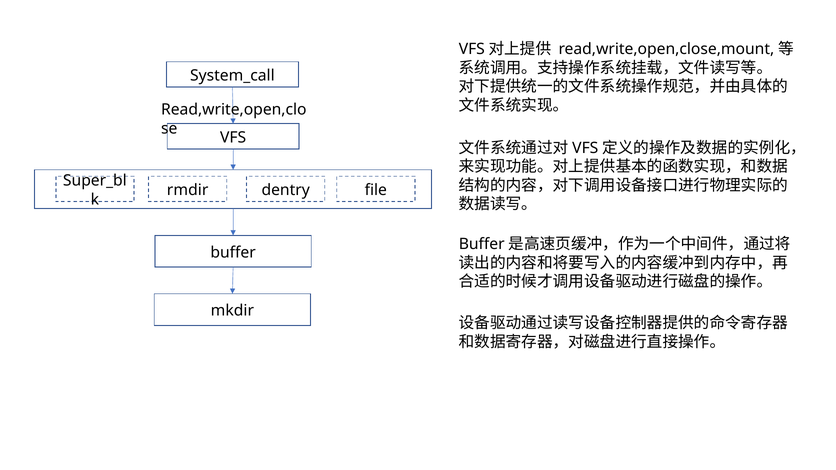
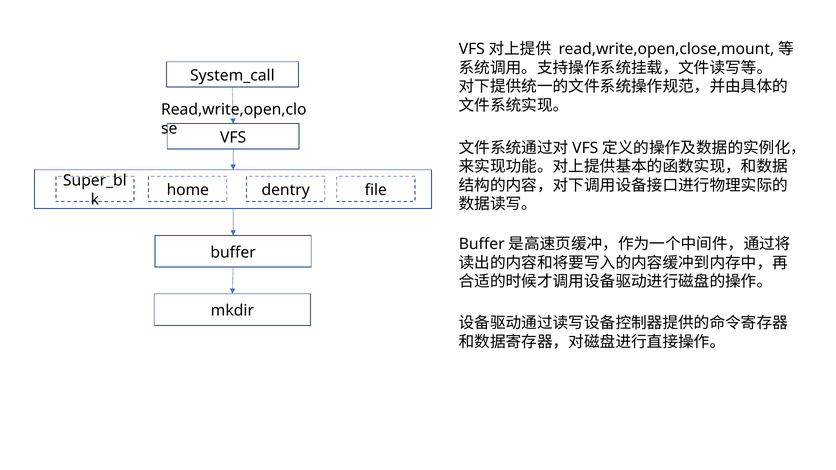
rmdir: rmdir -> home (188, 190)
